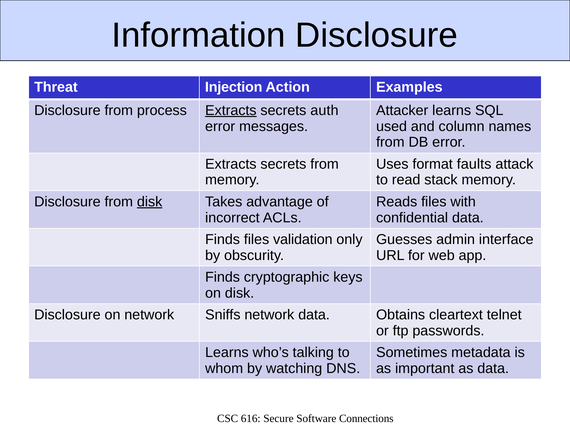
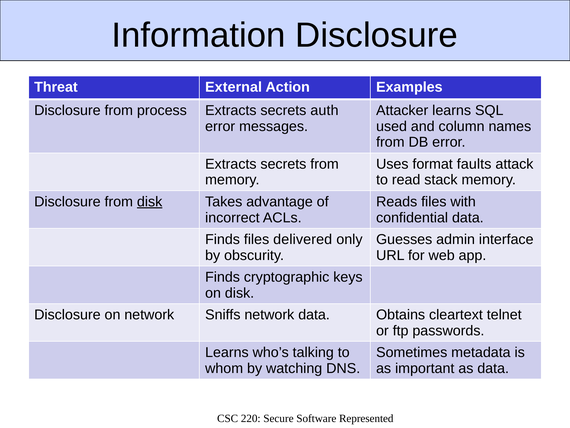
Injection: Injection -> External (234, 87)
Extracts underline: present -> none (231, 110)
validation: validation -> delivered (303, 239)
616: 616 -> 220 (251, 418)
Connections: Connections -> Represented (366, 418)
